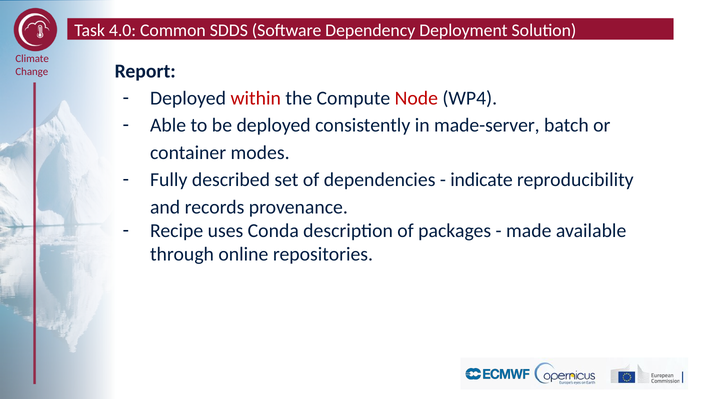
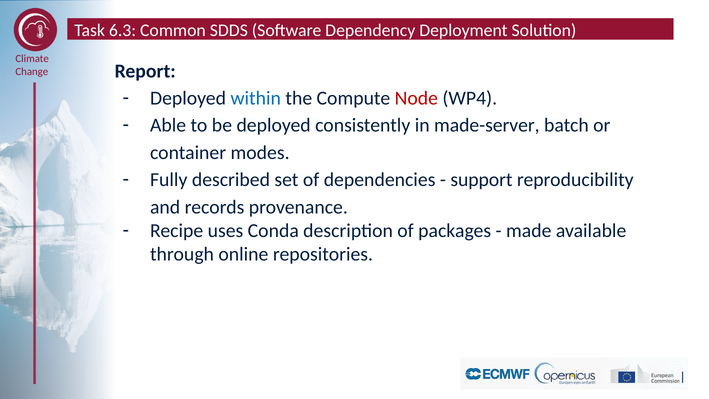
4.0: 4.0 -> 6.3 (123, 30)
within colour: red -> blue (256, 98)
indicate: indicate -> support (481, 180)
